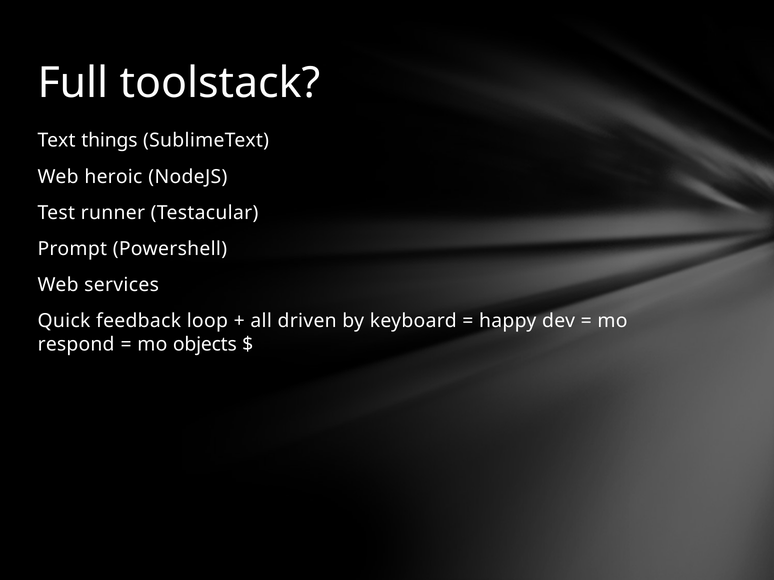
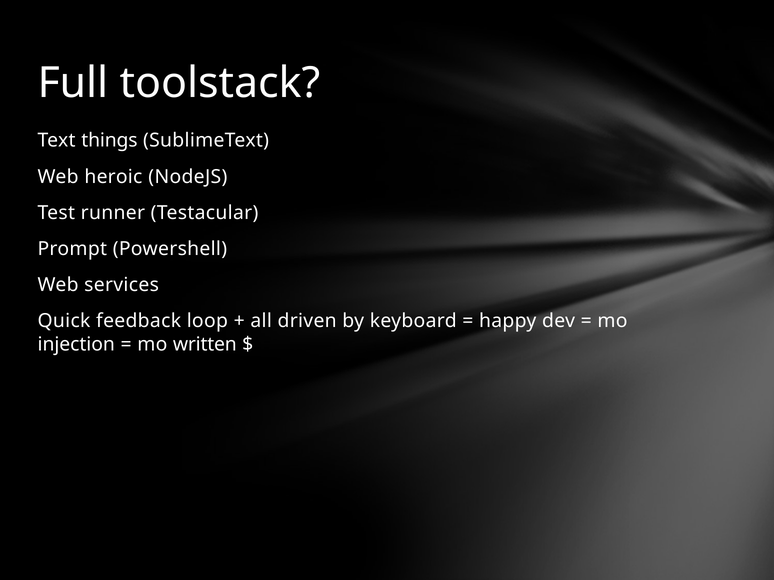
respond: respond -> injection (76, 344)
objects: objects -> written (205, 344)
